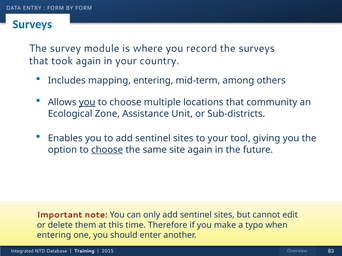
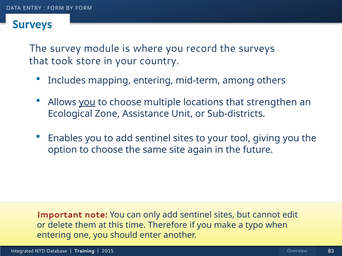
took again: again -> store (88, 61)
community: community -> strengthen (272, 102)
choose underline: present -> none (107, 150)
